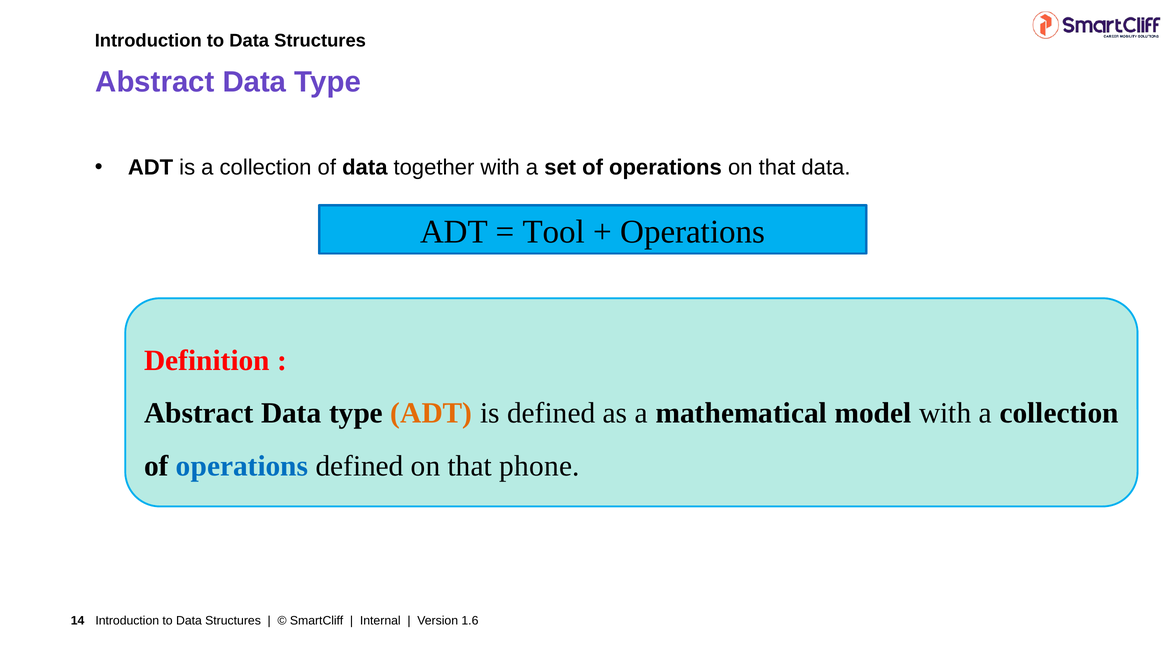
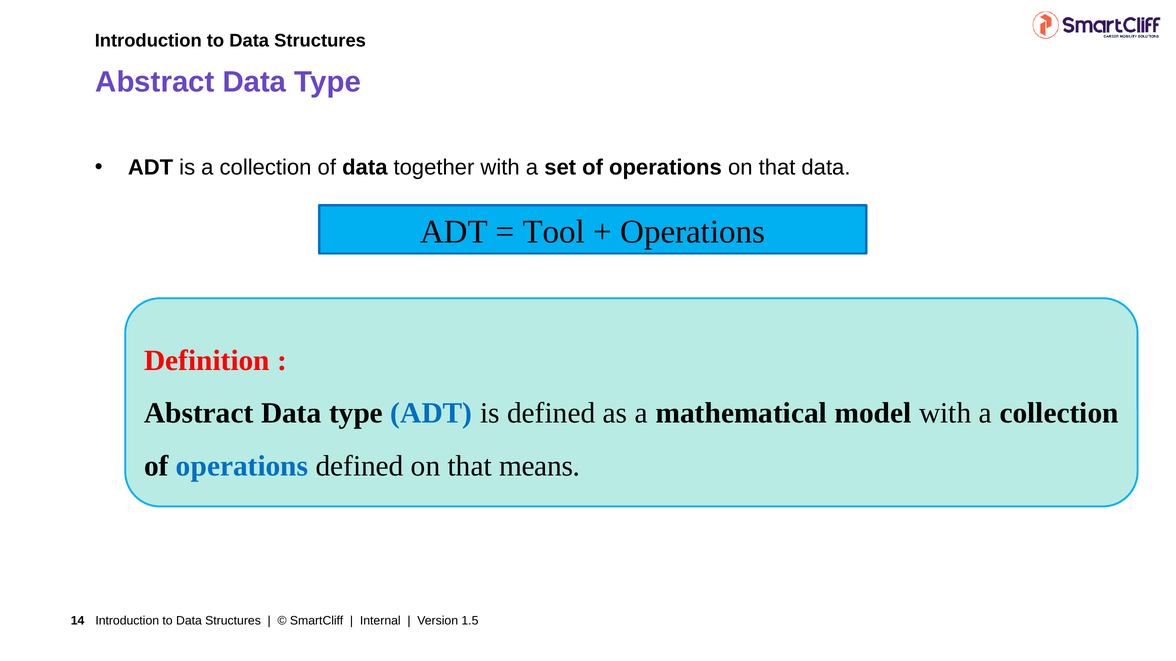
ADT colour: orange -> blue (431, 414)
phone: phone -> means (540, 466)
1.6: 1.6 -> 1.5 (470, 621)
